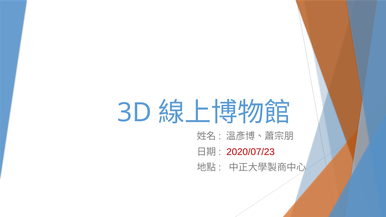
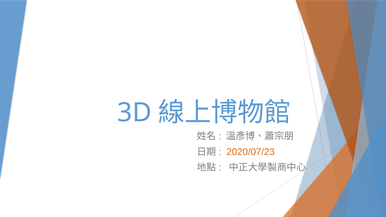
2020/07/23 colour: red -> orange (251, 152)
